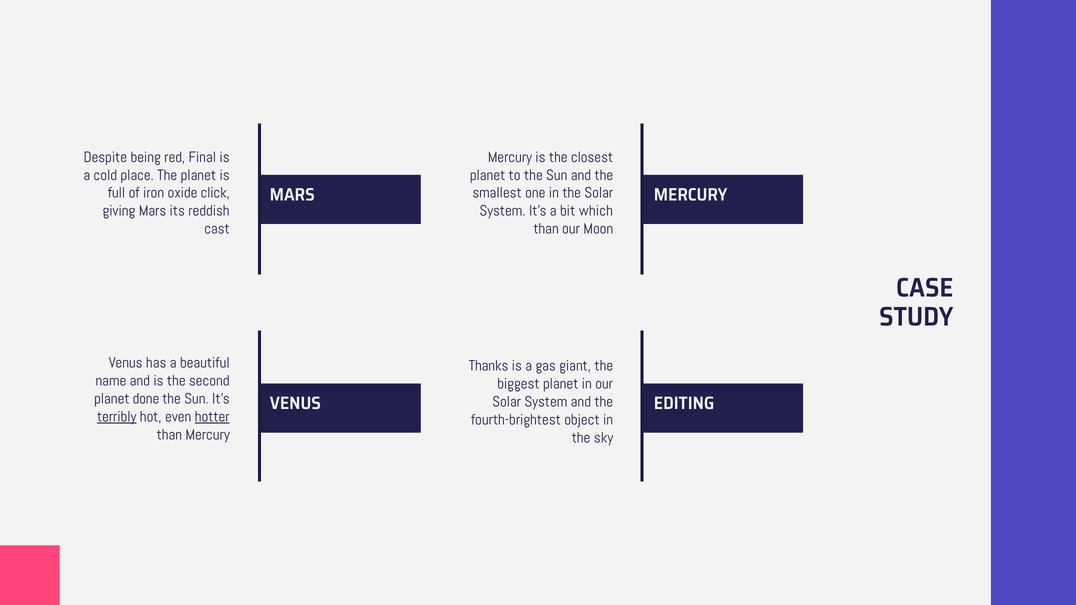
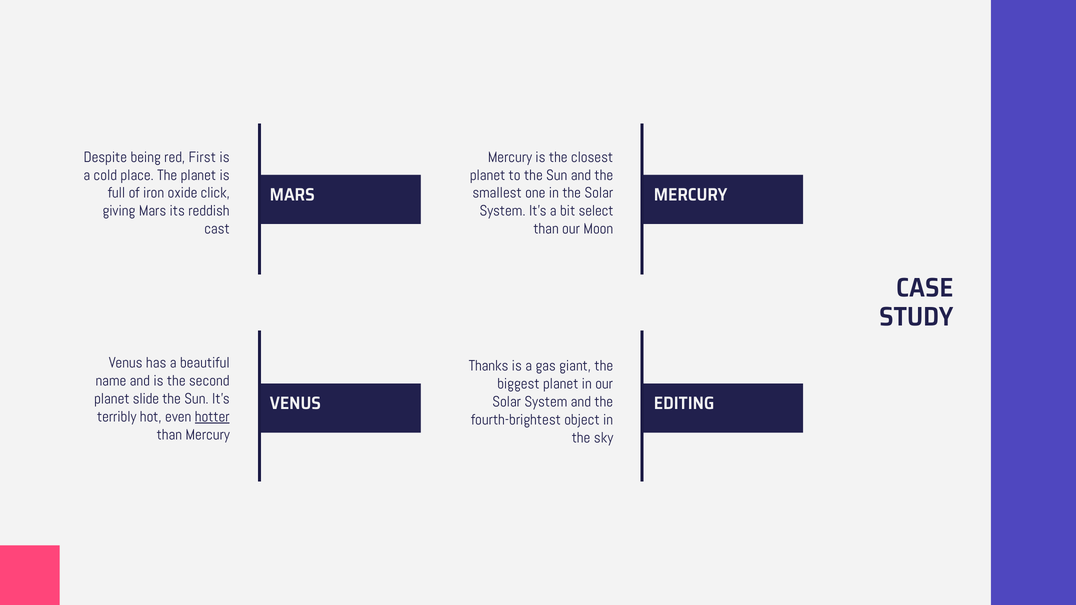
Final: Final -> First (202, 157)
which: which -> select (596, 211)
done: done -> slide (146, 399)
terribly underline: present -> none (117, 417)
